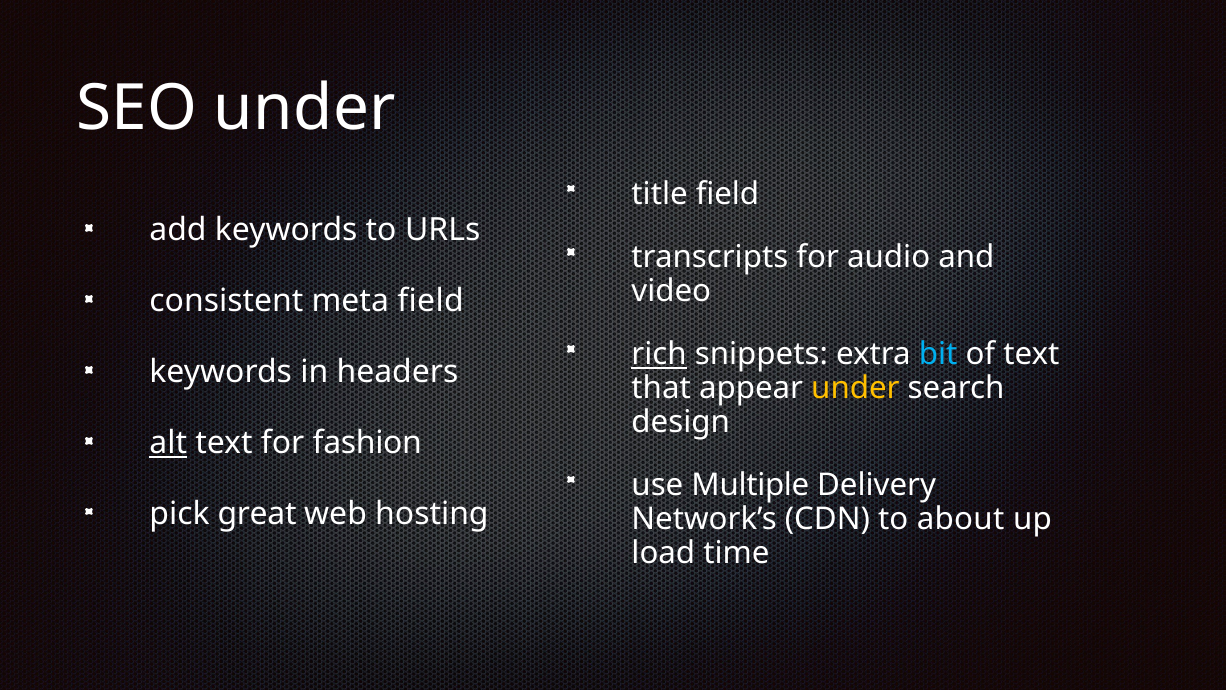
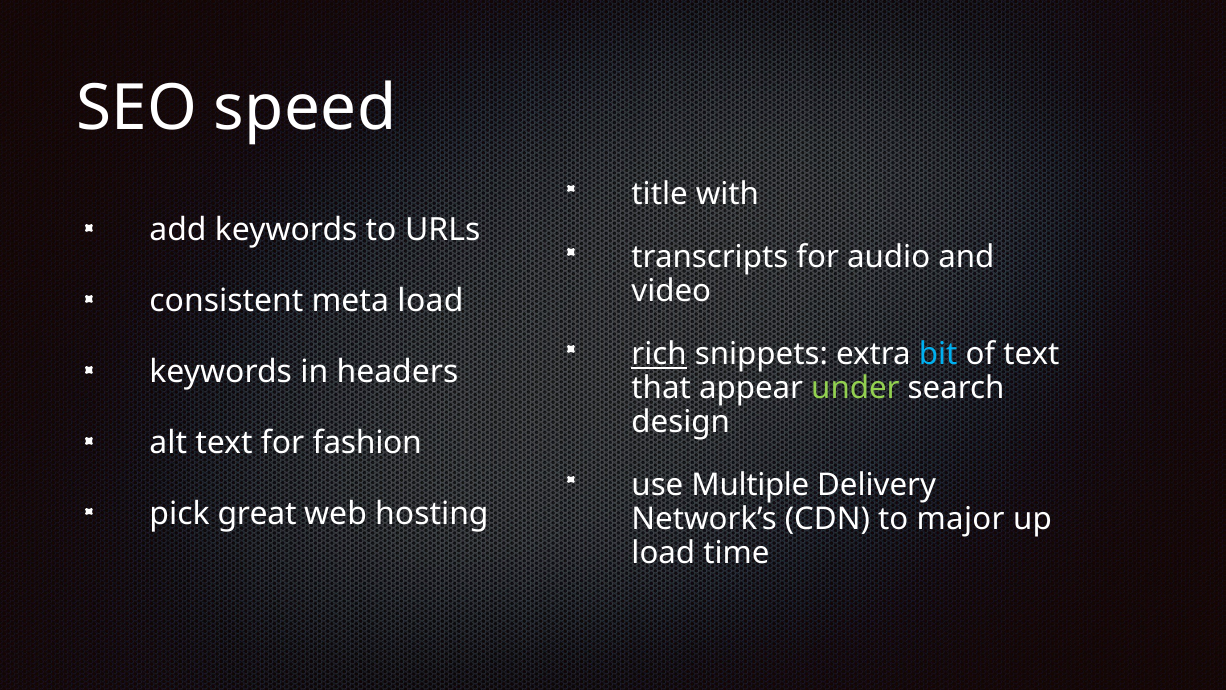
SEO under: under -> speed (305, 109)
title field: field -> with (727, 194)
meta field: field -> load (431, 301)
under colour: yellow -> light green (855, 388)
alt underline: present -> none (168, 443)
about: about -> major (961, 519)
